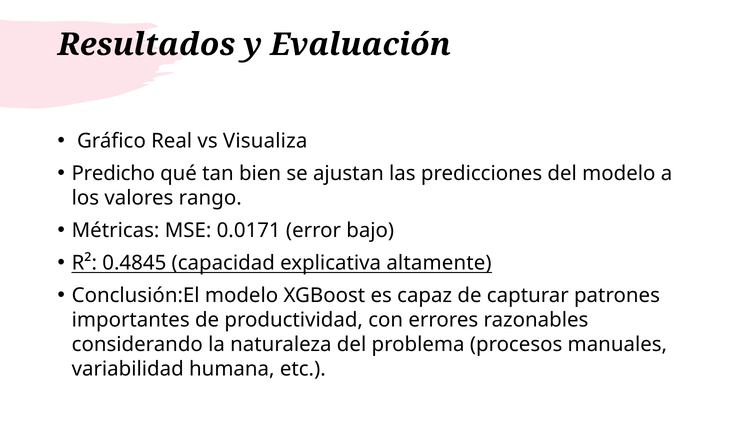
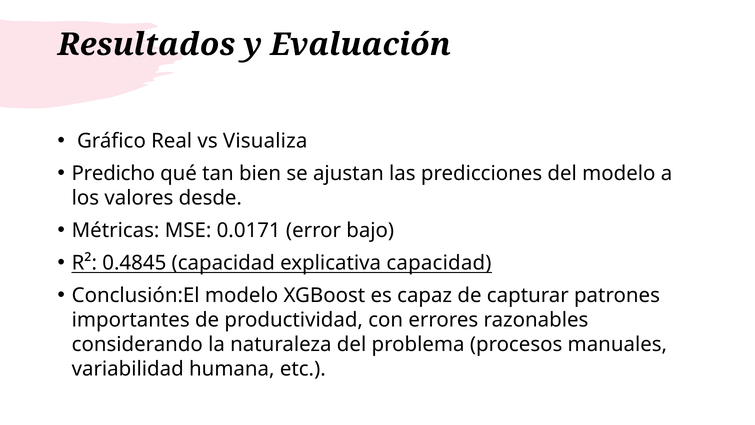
rango: rango -> desde (210, 198)
explicativa altamente: altamente -> capacidad (439, 263)
